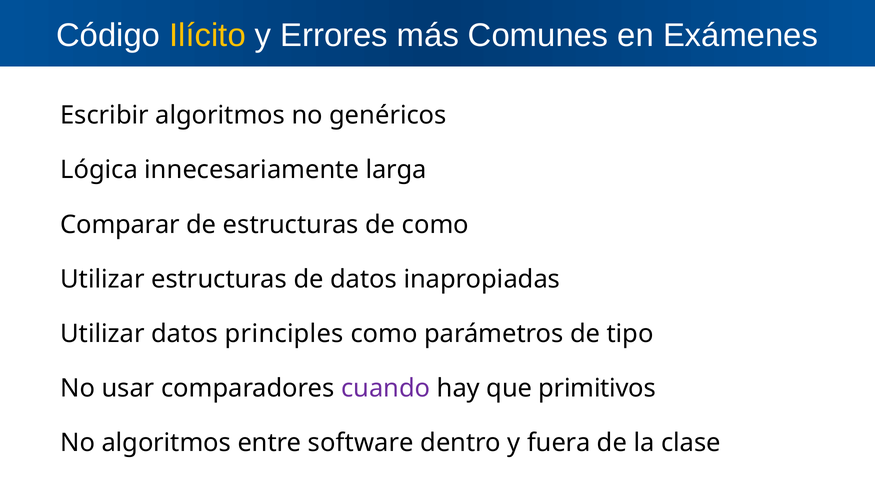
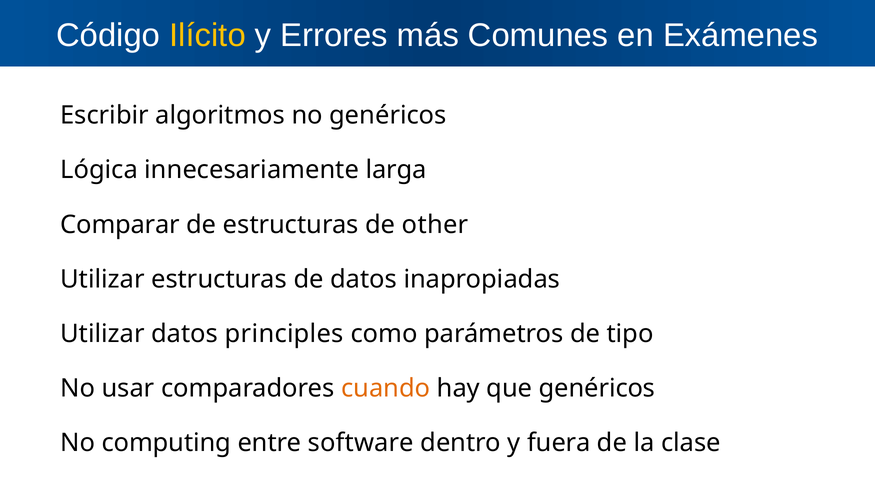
de como: como -> other (435, 225)
cuando colour: purple -> orange (386, 389)
que primitivos: primitivos -> genéricos (597, 389)
No algoritmos: algoritmos -> computing (166, 443)
